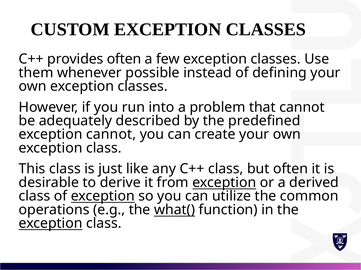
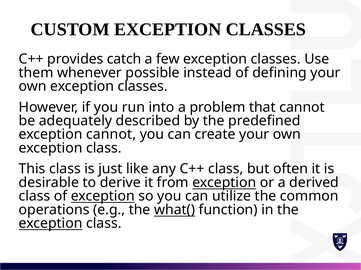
provides often: often -> catch (124, 59)
